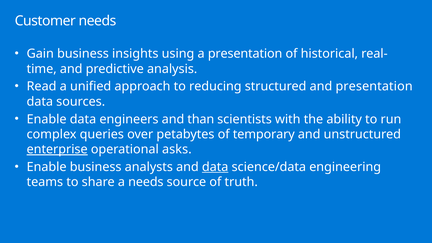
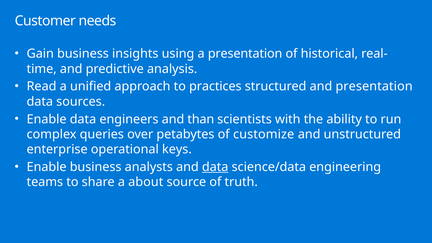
reducing: reducing -> practices (215, 86)
temporary: temporary -> customize (264, 134)
enterprise underline: present -> none (57, 149)
asks: asks -> keys (177, 149)
a needs: needs -> about (146, 182)
